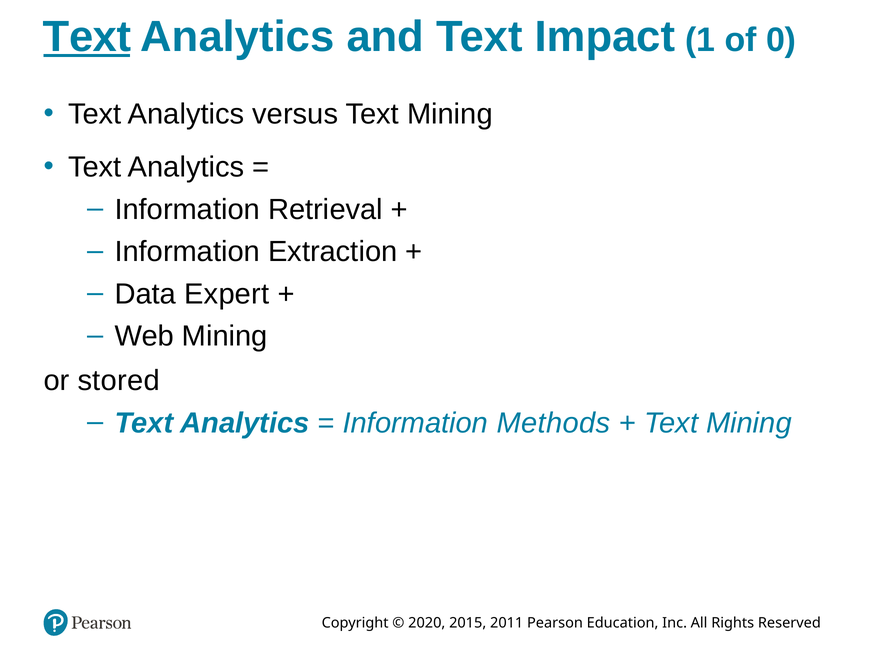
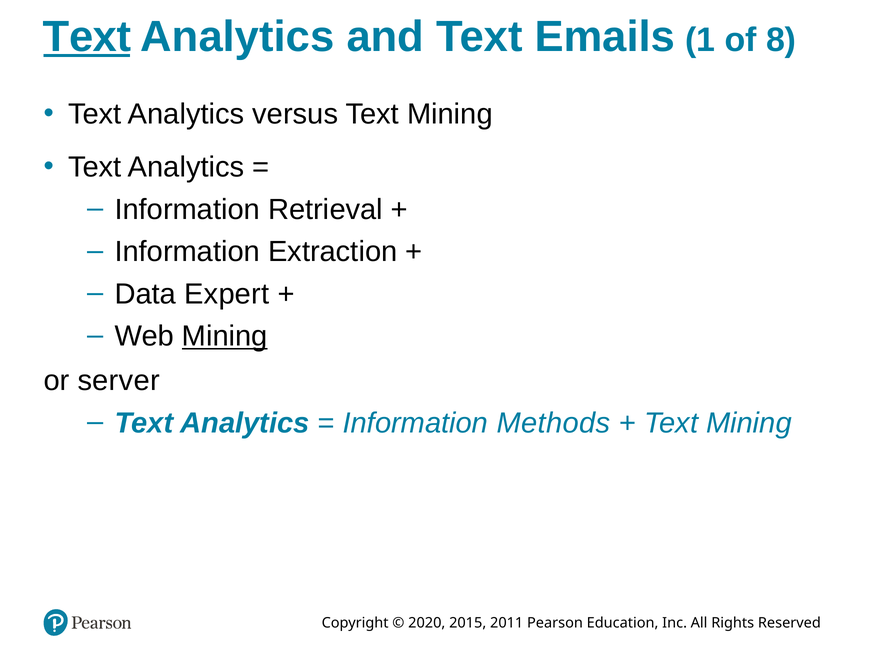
Impact: Impact -> Emails (605, 37)
0: 0 -> 8 (781, 40)
Mining underline: none -> present (225, 336)
stored: stored -> server (119, 381)
